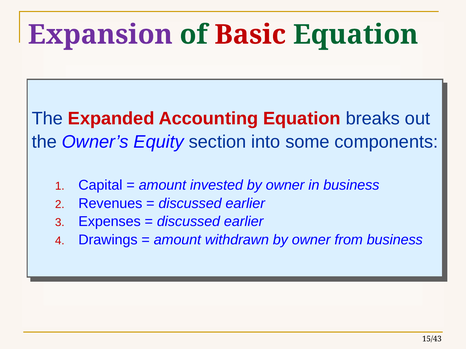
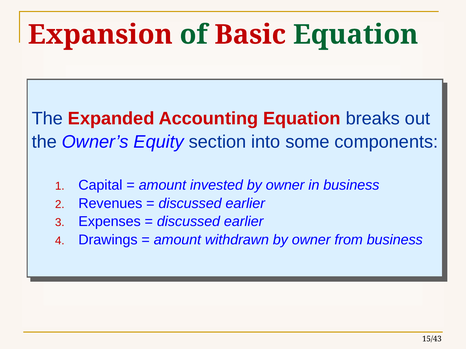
Expansion colour: purple -> red (100, 35)
